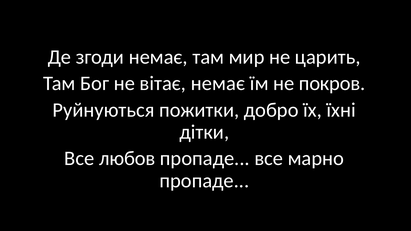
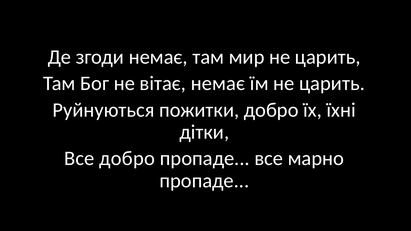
їм не покров: покров -> царить (332, 84)
Все любов: любов -> добро (127, 159)
